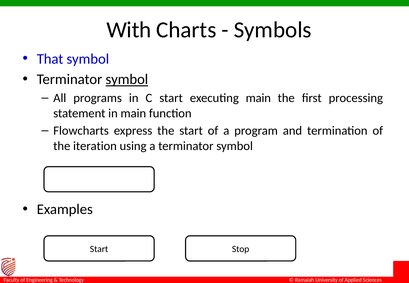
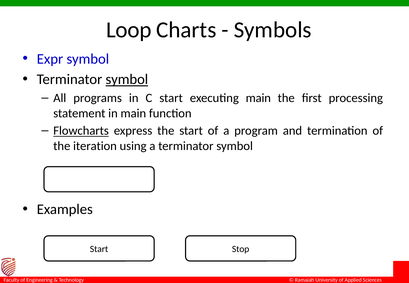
With: With -> Loop (129, 30)
That: That -> Expr (50, 59)
Flowcharts underline: none -> present (81, 131)
